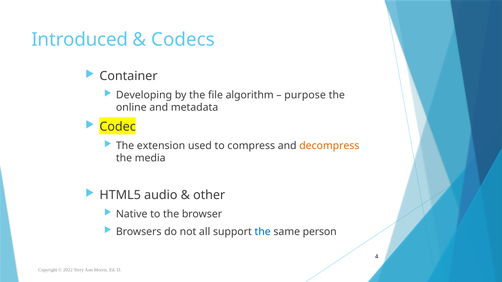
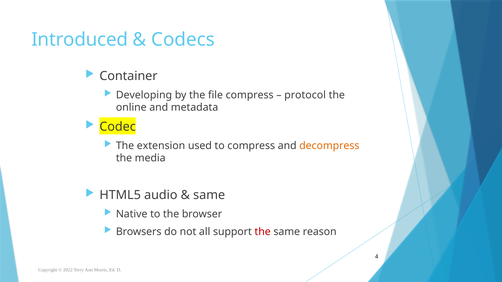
file algorithm: algorithm -> compress (250, 95)
purpose: purpose -> protocol (305, 95)
other: other -> same (209, 195)
the colour: blue -> red (263, 232)
person: person -> reason (320, 232)
